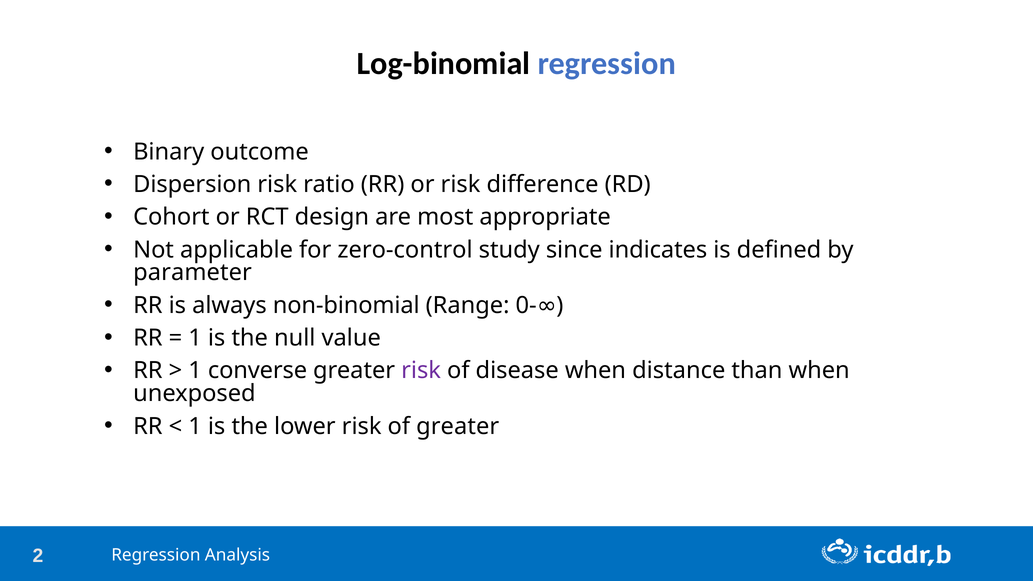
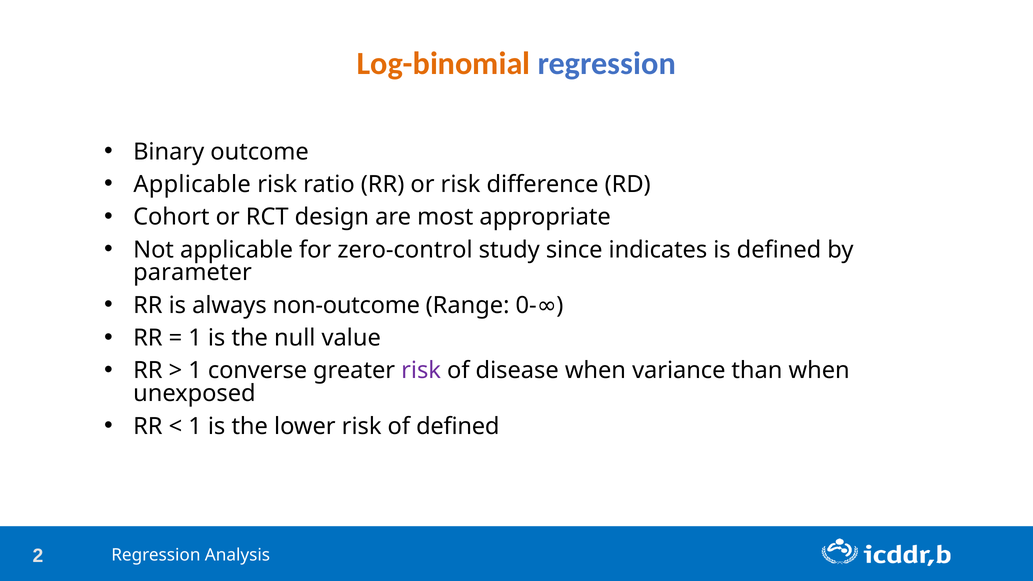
Log-binomial colour: black -> orange (444, 64)
Dispersion: Dispersion -> Applicable (192, 184)
non-binomial: non-binomial -> non-outcome (346, 305)
distance: distance -> variance (679, 371)
of greater: greater -> defined (458, 426)
